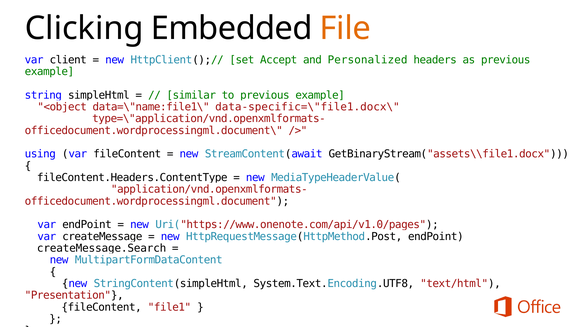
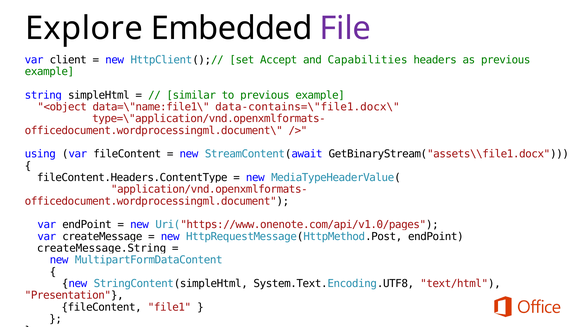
Clicking: Clicking -> Explore (84, 28)
File colour: orange -> purple (345, 28)
Personalized: Personalized -> Capabilities (368, 60)
data-specific=\"file1.docx\: data-specific=\"file1.docx\ -> data-contains=\"file1.docx\ (307, 107)
createMessage.Search: createMessage.Search -> createMessage.String (102, 248)
